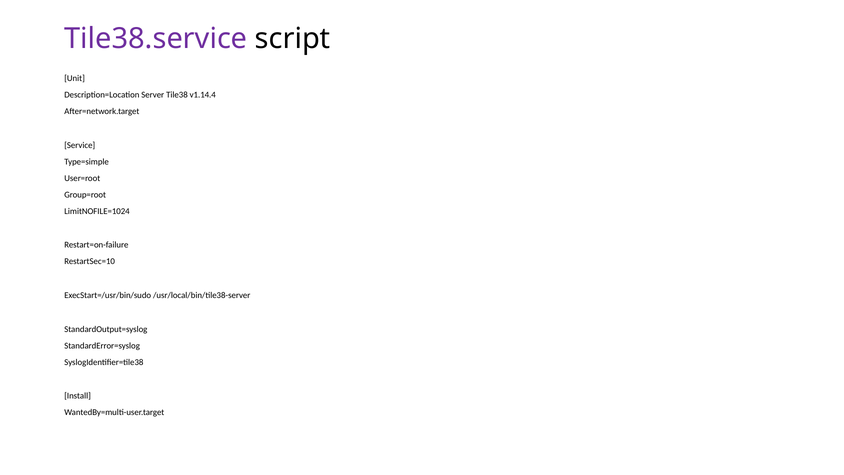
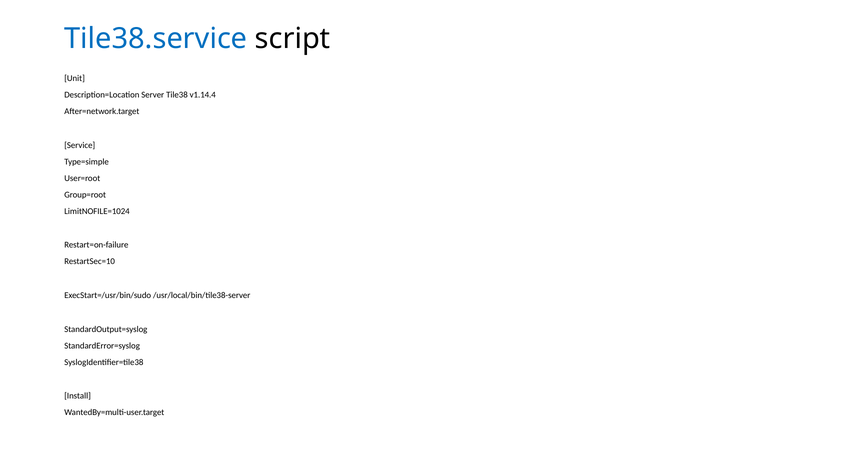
Tile38.service colour: purple -> blue (156, 39)
